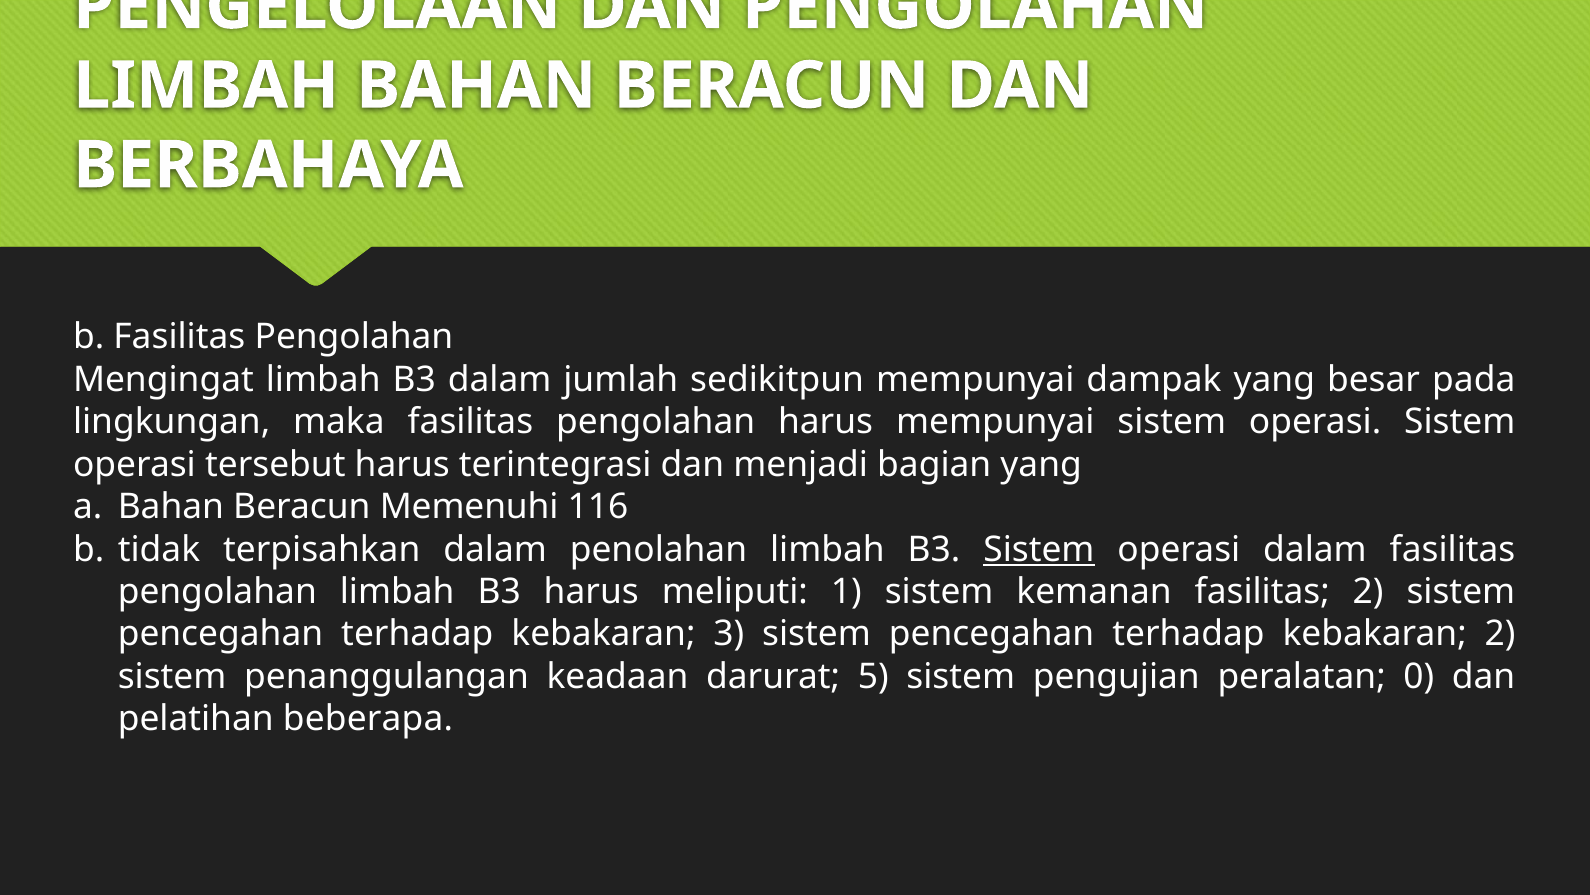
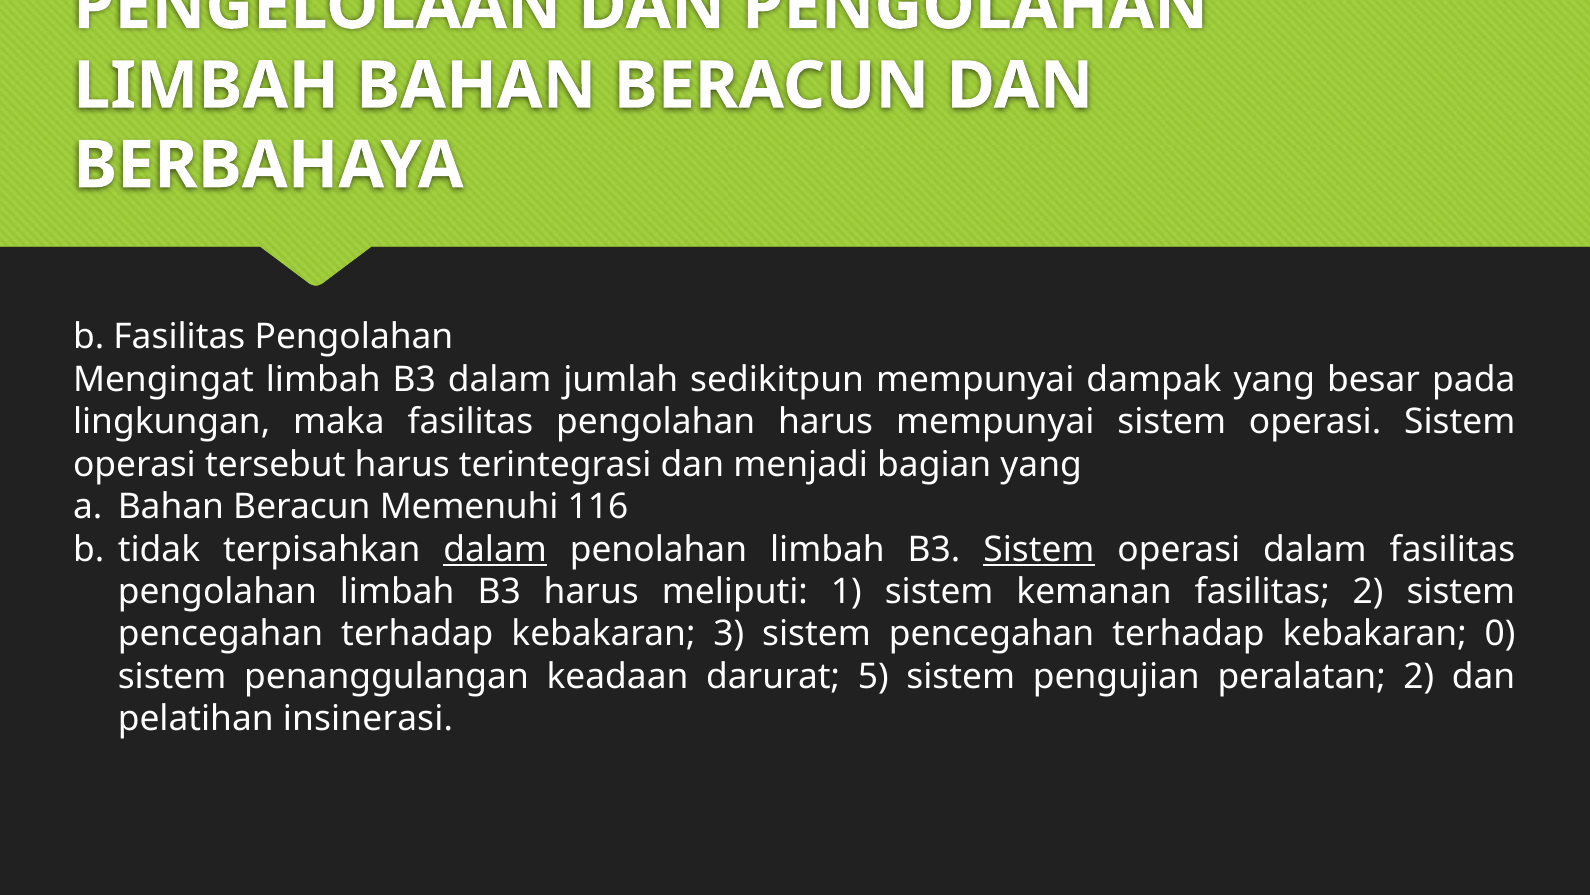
dalam underline: none -> present (495, 549)
kebakaran 2: 2 -> 0 (1500, 634)
peralatan 0: 0 -> 2 (1419, 676)
beberapa: beberapa -> insinerasi (368, 719)
